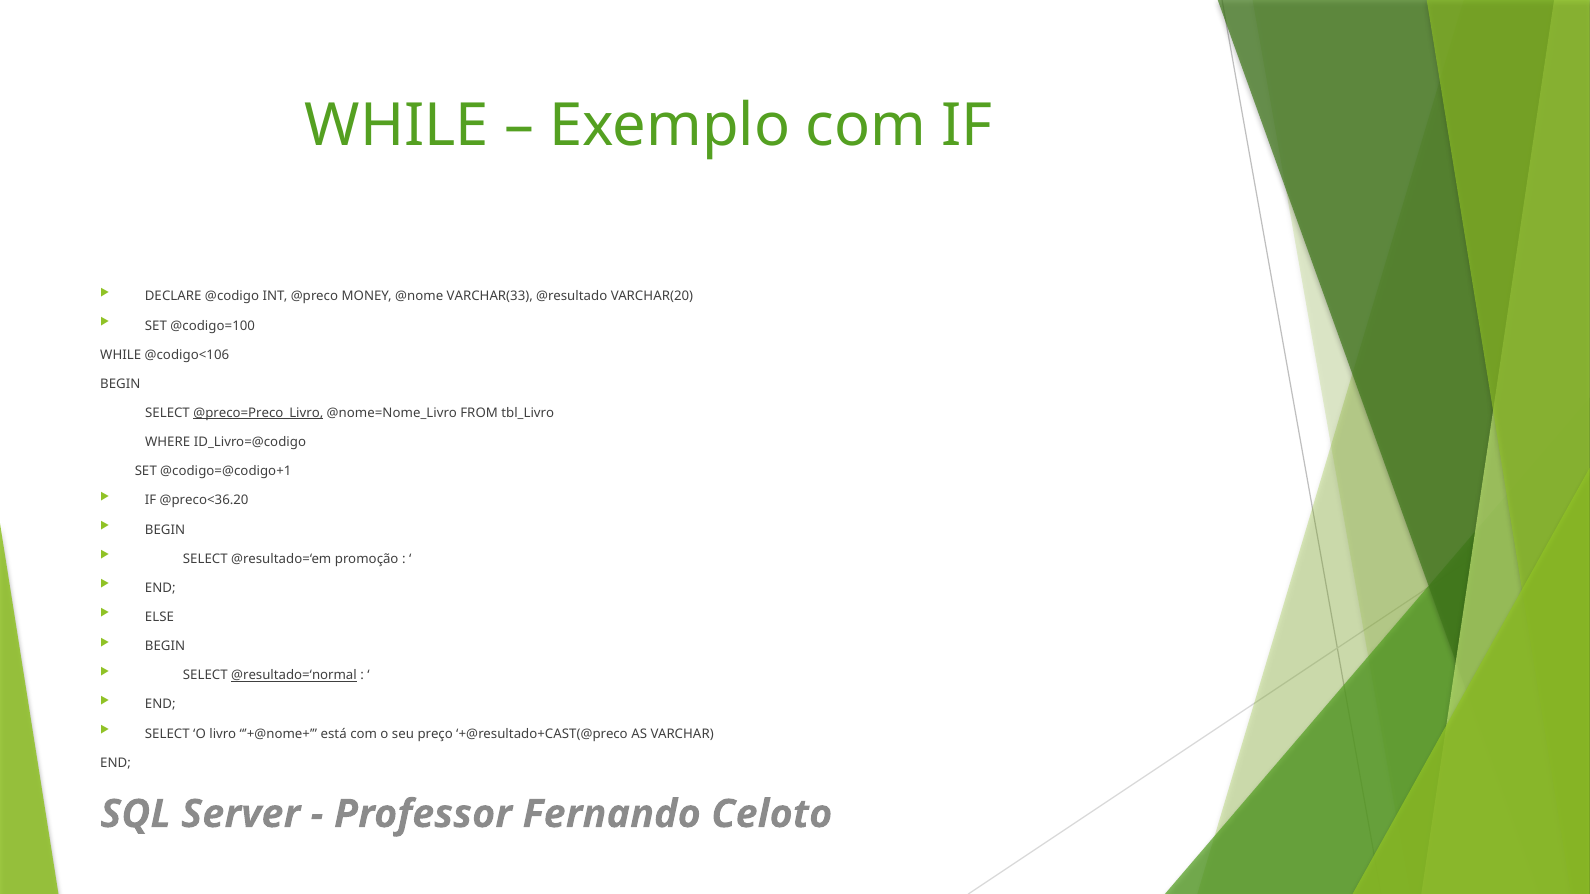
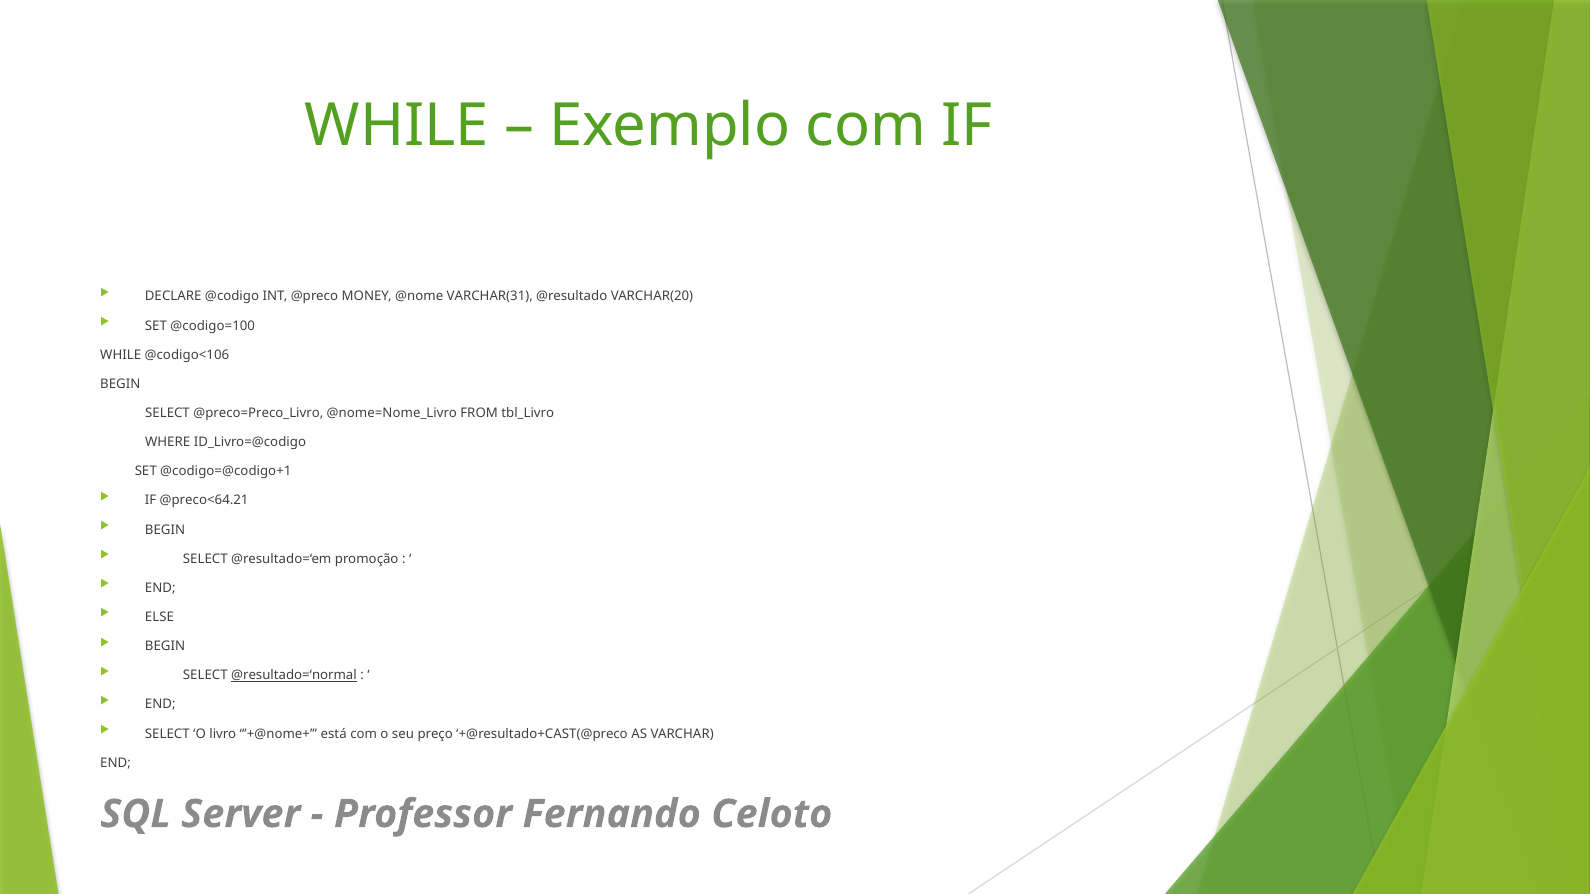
VARCHAR(33: VARCHAR(33 -> VARCHAR(31 (490, 297)
@preco=Preco_Livro underline: present -> none (258, 413)
@preco<36.20: @preco<36.20 -> @preco<64.21 (204, 501)
